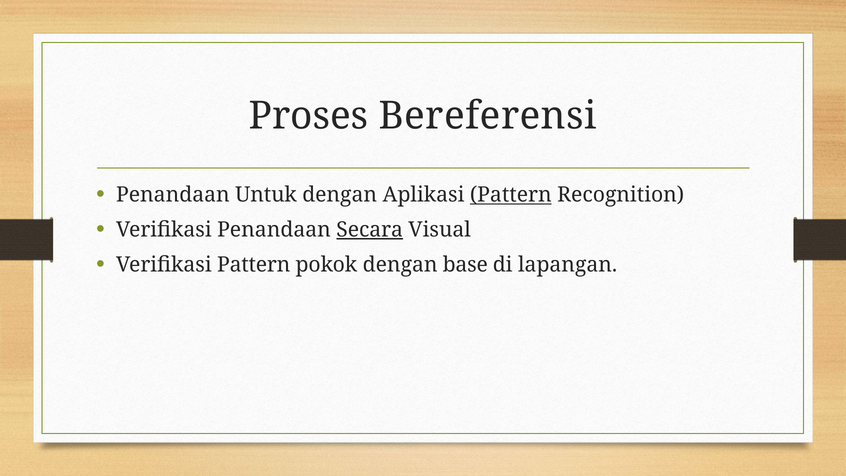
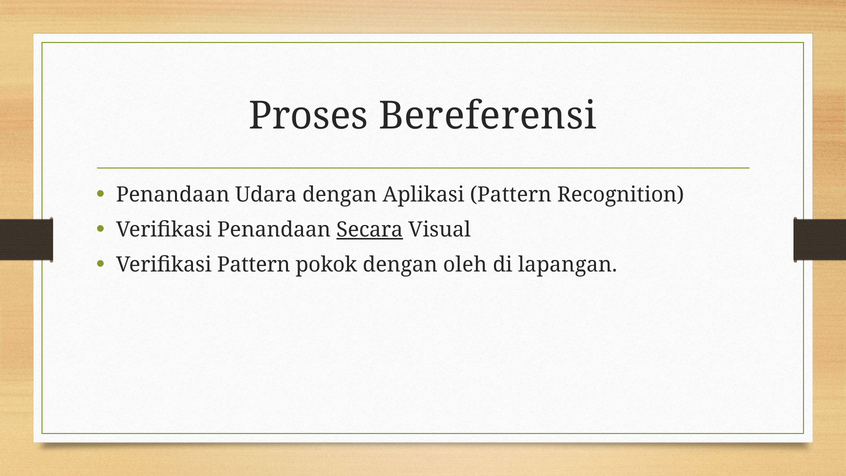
Untuk: Untuk -> Udara (266, 195)
Pattern underline: present -> none (511, 195)
base: base -> oleh (465, 265)
